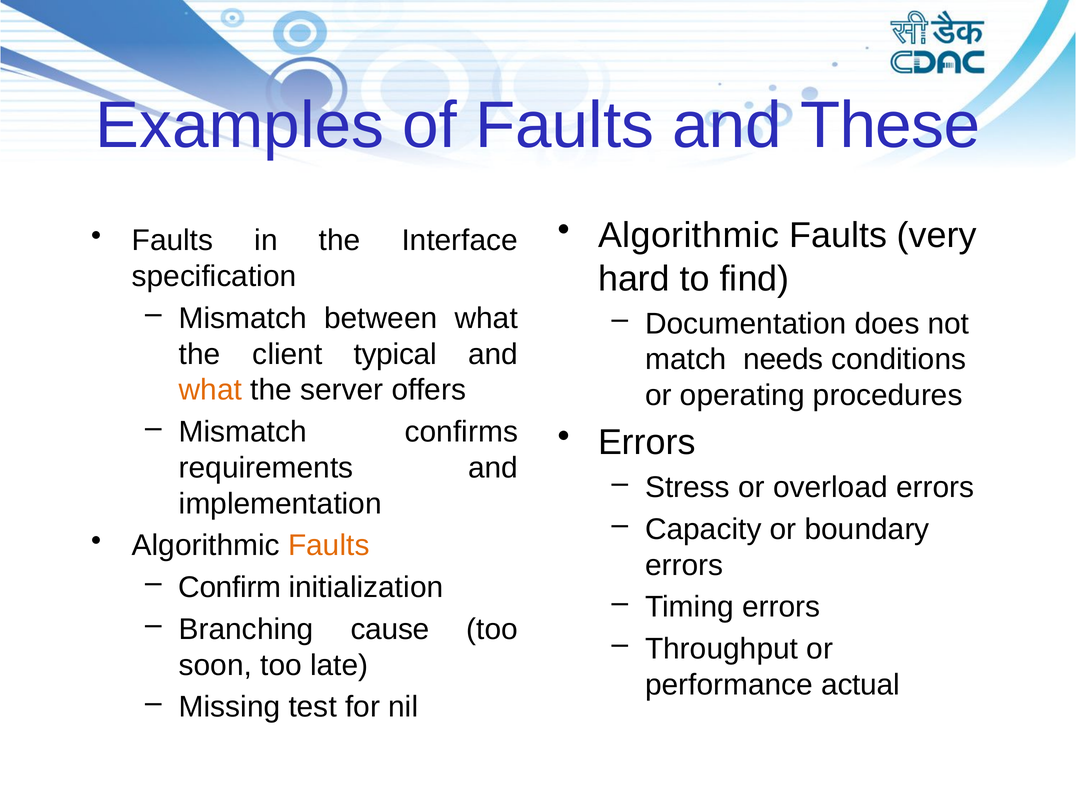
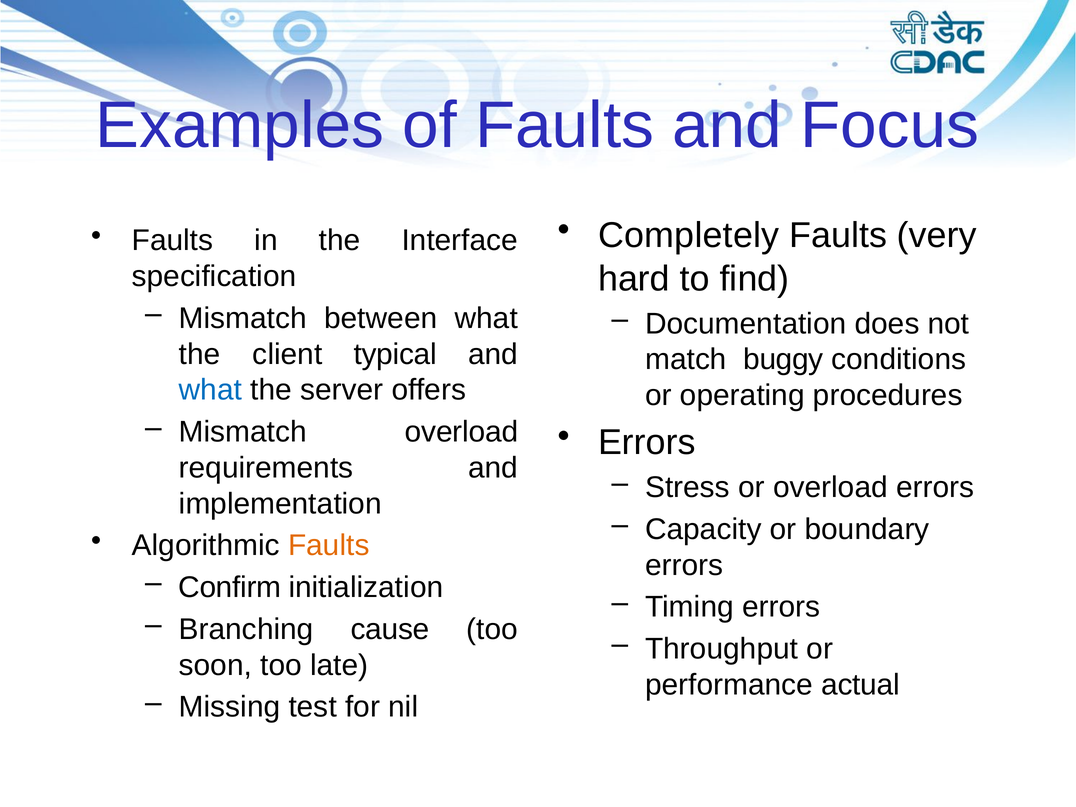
These: These -> Focus (890, 126)
Algorithmic: Algorithmic -> Completely (689, 236)
needs: needs -> buggy (783, 360)
what colour: orange -> blue (210, 390)
Mismatch confirms: confirms -> overload (462, 432)
